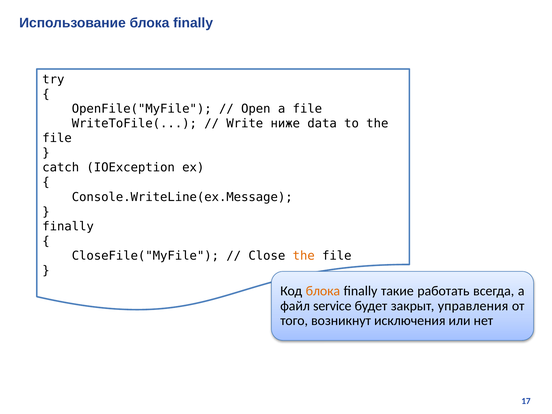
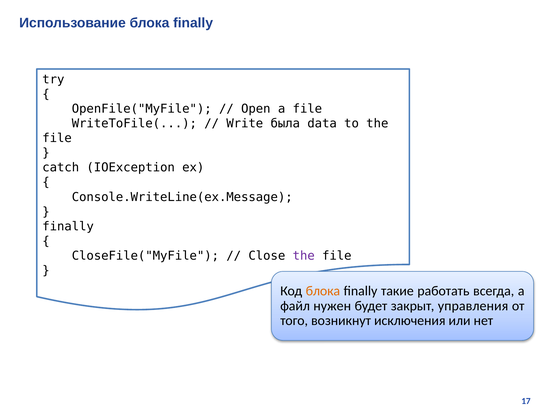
ниже: ниже -> была (285, 123)
the colour: orange -> purple (304, 256)
service: service -> нужен (332, 306)
